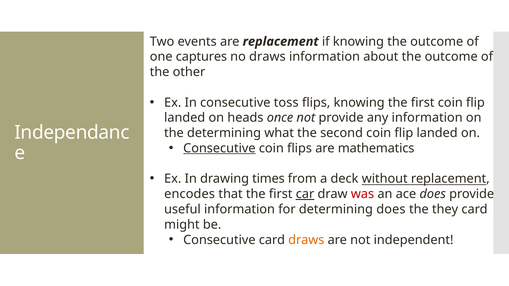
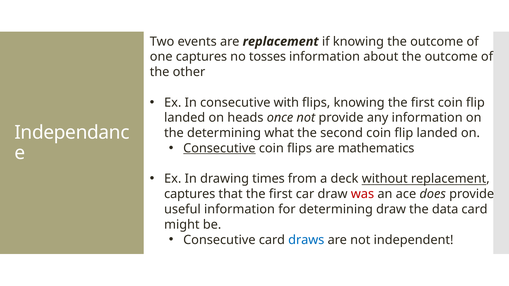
no draws: draws -> tosses (268, 57)
toss: toss -> with (286, 103)
encodes: encodes -> captures (190, 194)
car underline: present -> none (305, 194)
determining does: does -> draw (391, 210)
they: they -> data (445, 210)
draws colour: orange -> blue (306, 240)
